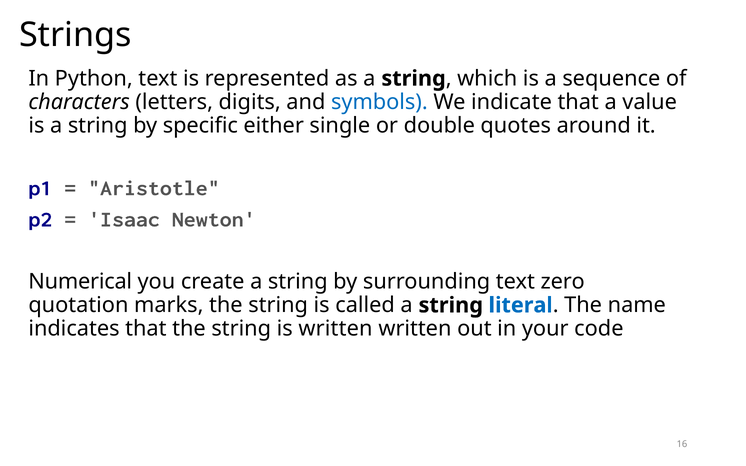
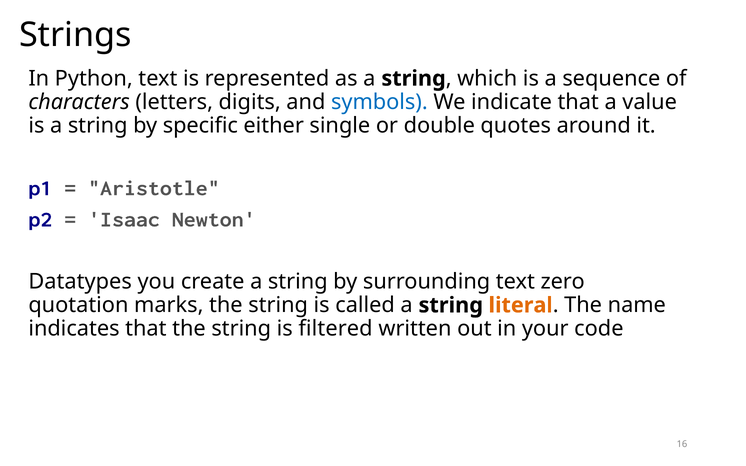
Numerical: Numerical -> Datatypes (80, 282)
literal colour: blue -> orange (521, 305)
is written: written -> filtered (336, 329)
